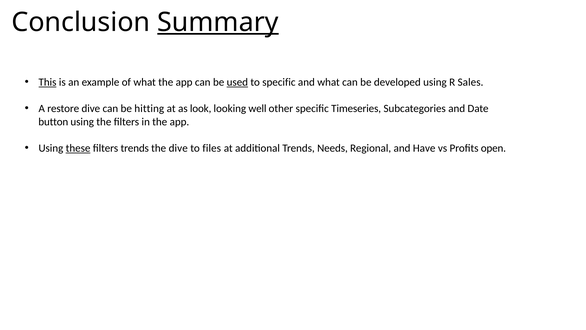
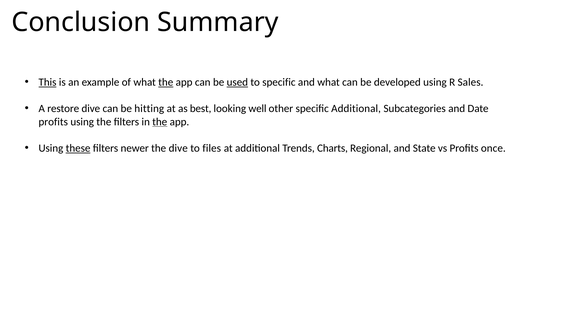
Summary underline: present -> none (218, 22)
the underline: none -> present (166, 82)
look: look -> best (201, 108)
specific Timeseries: Timeseries -> Additional (356, 108)
button: button -> profits (53, 122)
the underline: none -> present (160, 122)
filters trends: trends -> newer (135, 148)
Needs: Needs -> Charts (332, 148)
Have: Have -> State (424, 148)
open: open -> once (493, 148)
